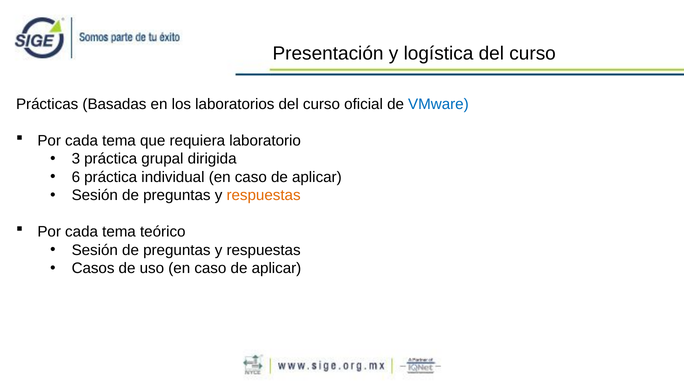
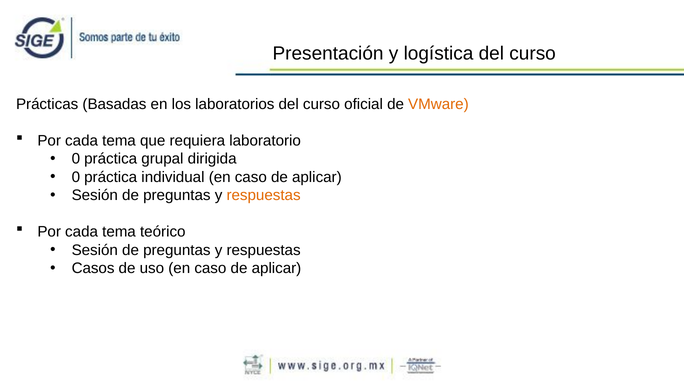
VMware colour: blue -> orange (438, 104)
3: 3 -> 0 (76, 159)
6: 6 -> 0 (76, 177)
